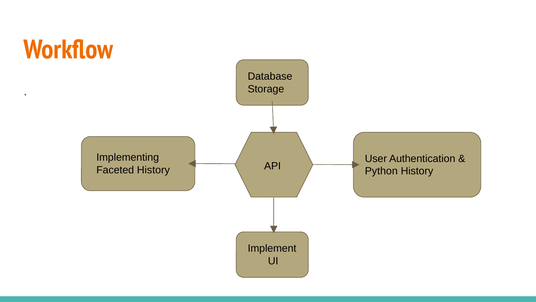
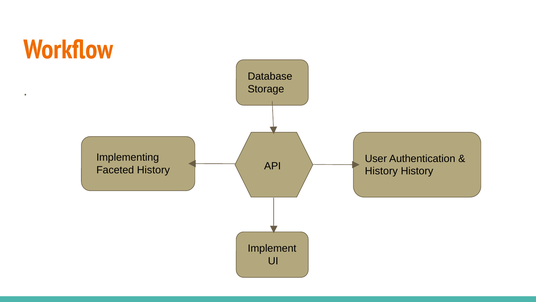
Python: Python -> History (381, 171)
